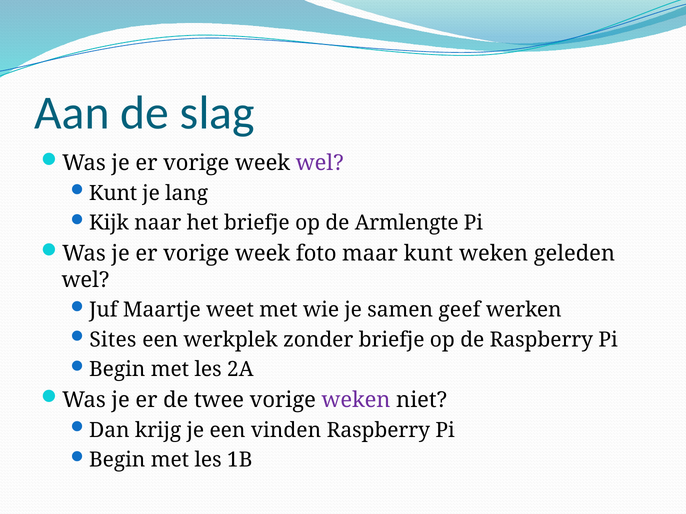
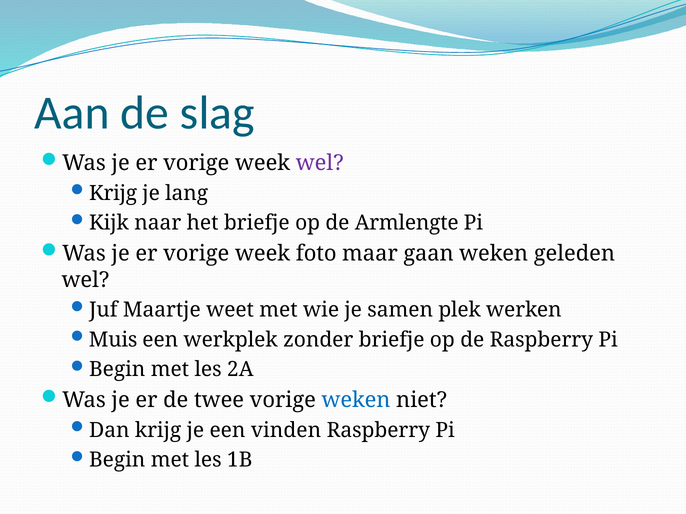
Kunt: Kunt -> Krijg (113, 193)
maar kunt: kunt -> gaan (429, 254)
geef: geef -> plek (460, 310)
Sites: Sites -> Muis (113, 340)
weken colour: purple -> blue (356, 401)
